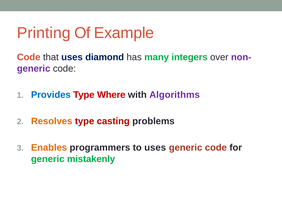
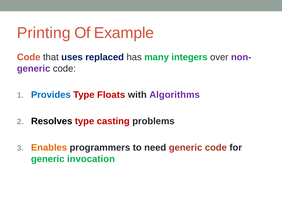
diamond: diamond -> replaced (105, 57)
Where: Where -> Floats (111, 95)
Resolves colour: orange -> black (52, 121)
to uses: uses -> need (155, 147)
mistakenly: mistakenly -> invocation (91, 159)
